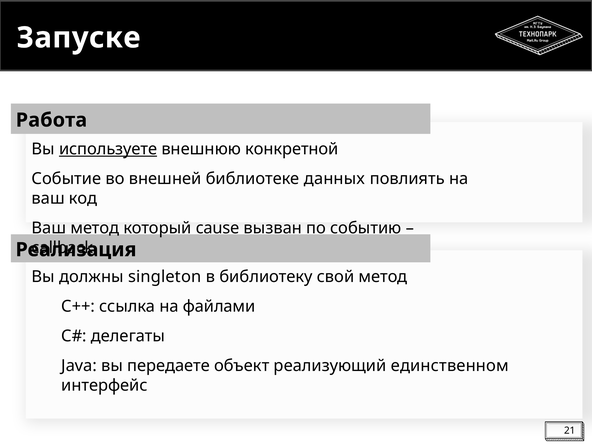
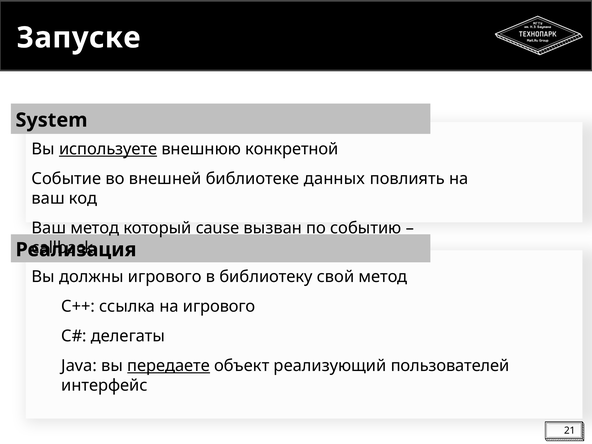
Работа: Работа -> System (52, 120)
должны singleton: singleton -> игрового (165, 277)
на файлами: файлами -> игрового (219, 306)
передаете underline: none -> present (169, 366)
единственном: единственном -> пользователей (450, 366)
